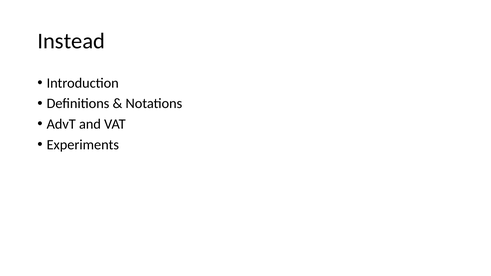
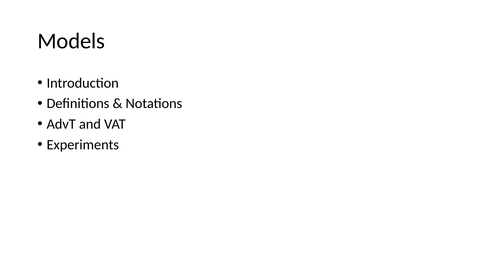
Instead: Instead -> Models (71, 41)
